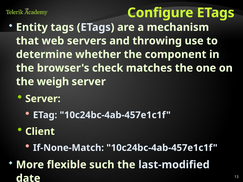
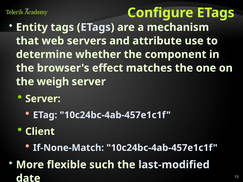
throwing: throwing -> attribute (157, 41)
check: check -> effect (108, 68)
